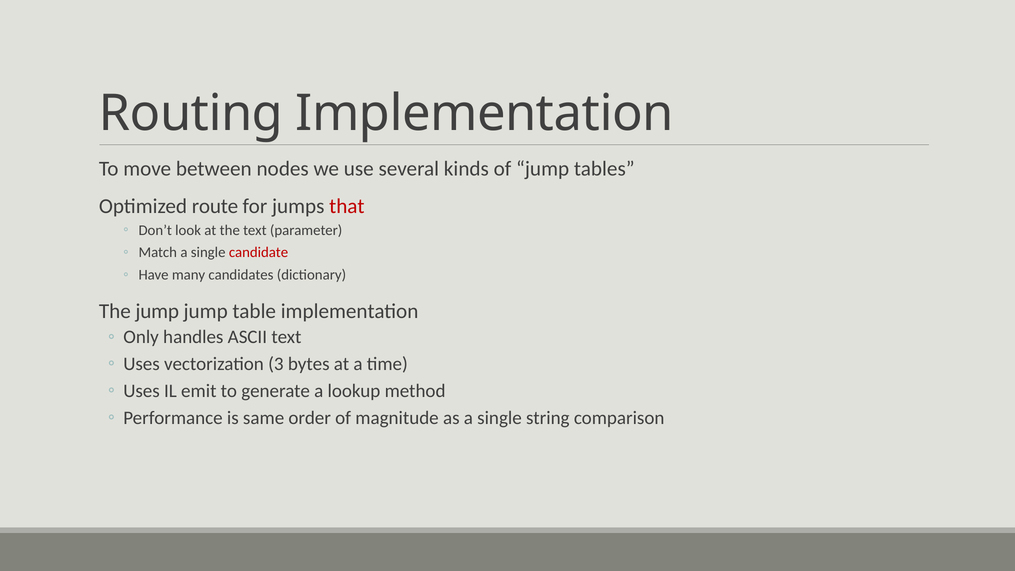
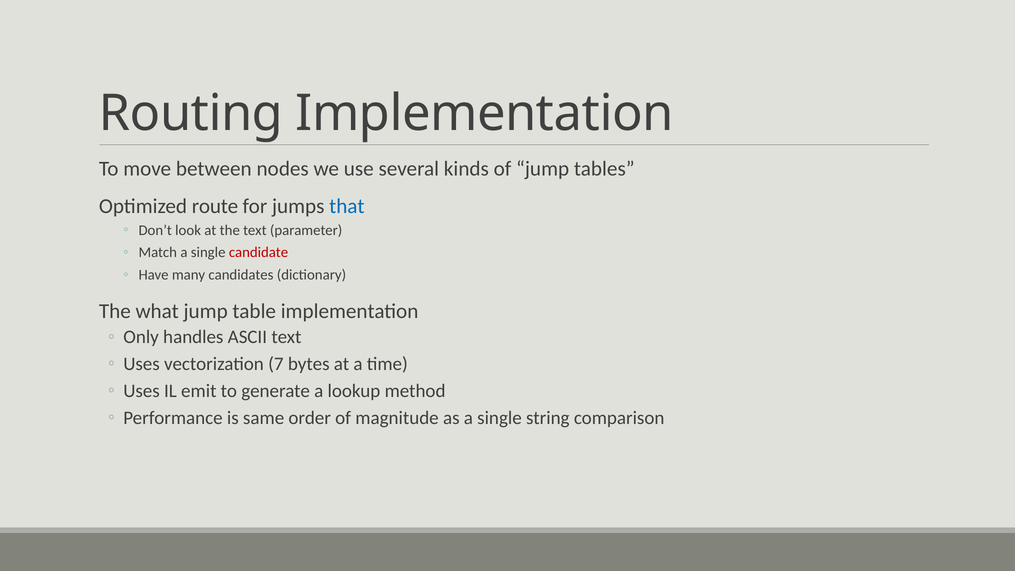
that colour: red -> blue (347, 206)
The jump: jump -> what (157, 311)
3: 3 -> 7 (276, 364)
